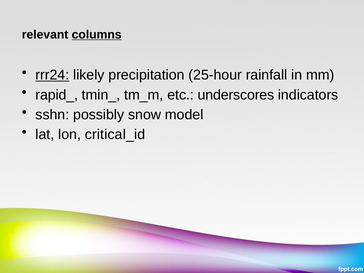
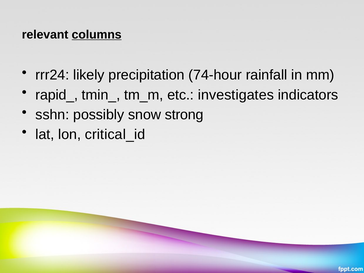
rrr24 underline: present -> none (52, 75)
25-hour: 25-hour -> 74-hour (215, 75)
underscores: underscores -> investigates (236, 95)
model: model -> strong (184, 115)
